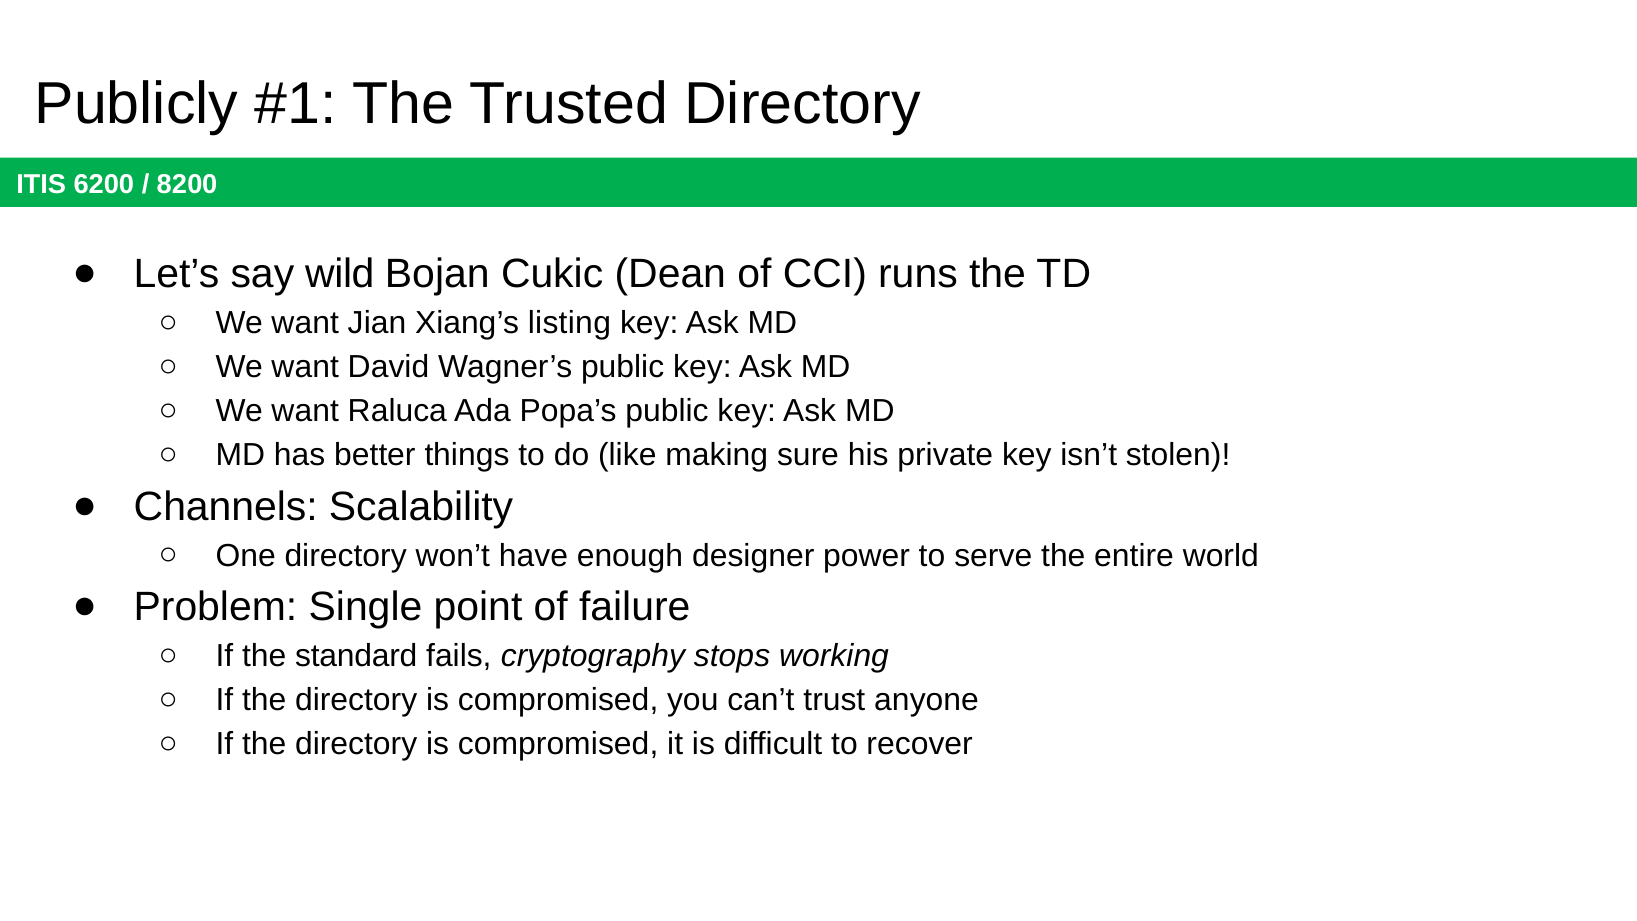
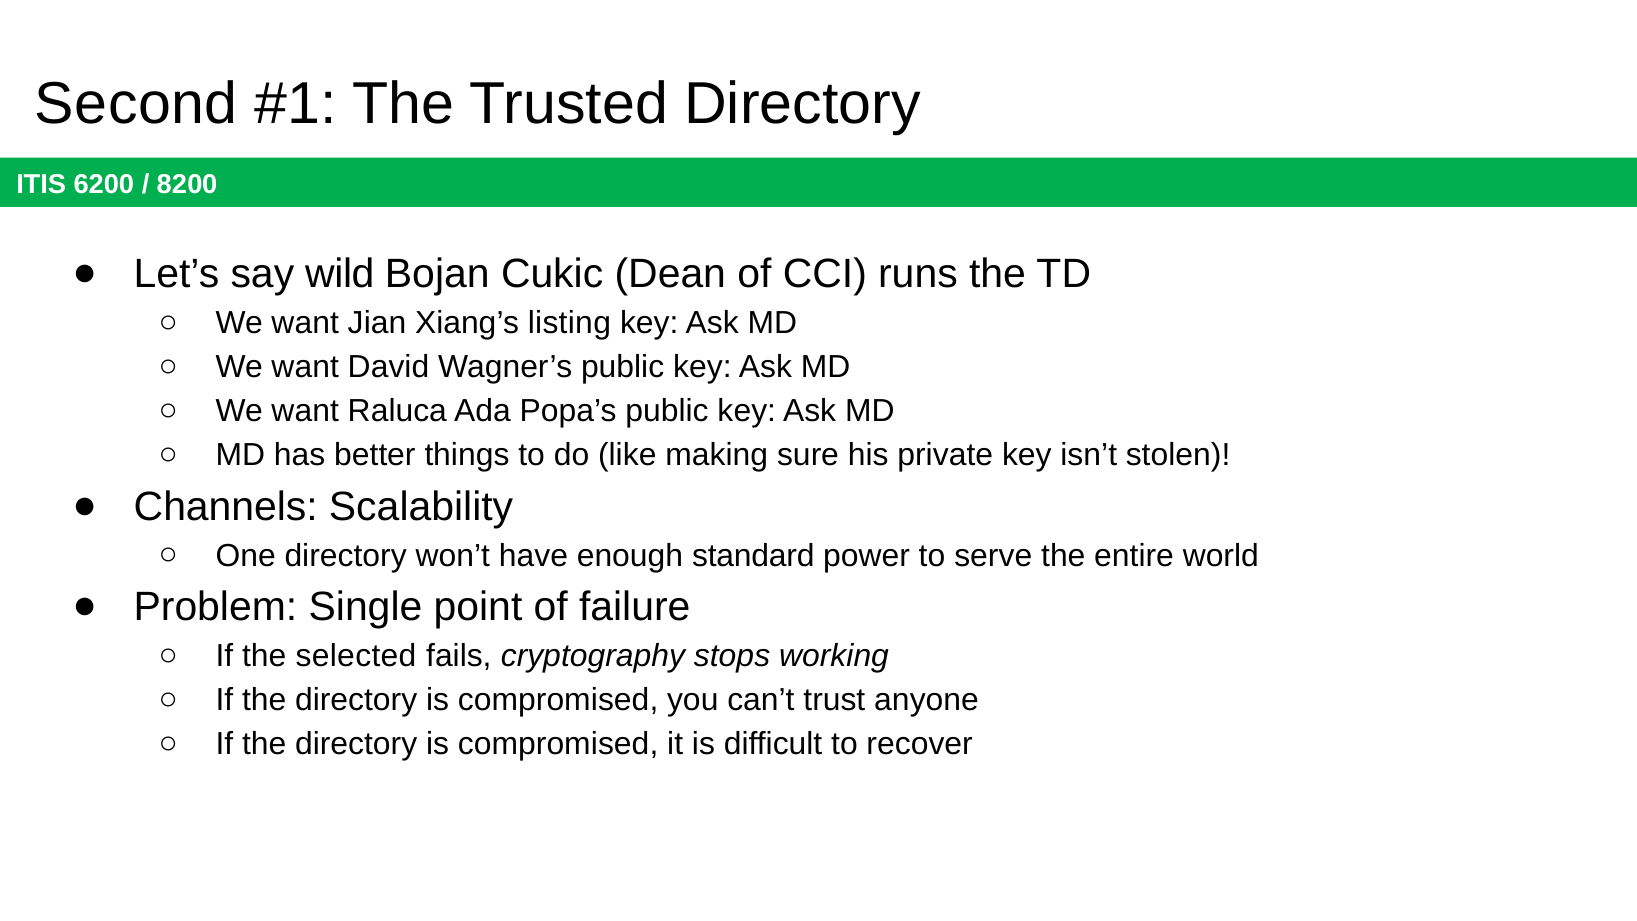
Publicly: Publicly -> Second (136, 104)
designer: designer -> standard (753, 556)
standard: standard -> selected (356, 656)
